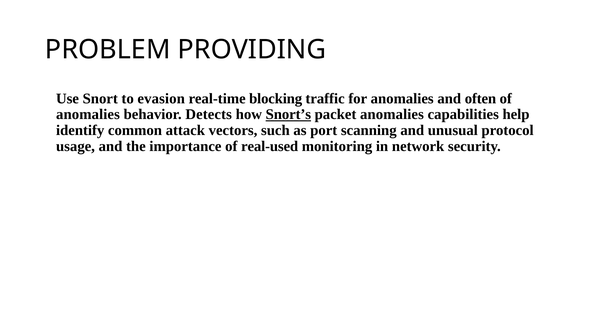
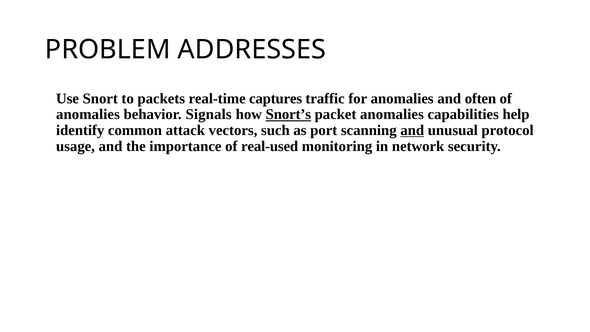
PROVIDING: PROVIDING -> ADDRESSES (252, 50)
evasion: evasion -> packets (161, 98)
blocking: blocking -> captures (276, 98)
Detects: Detects -> Signals (209, 114)
and underline: none -> present (412, 130)
